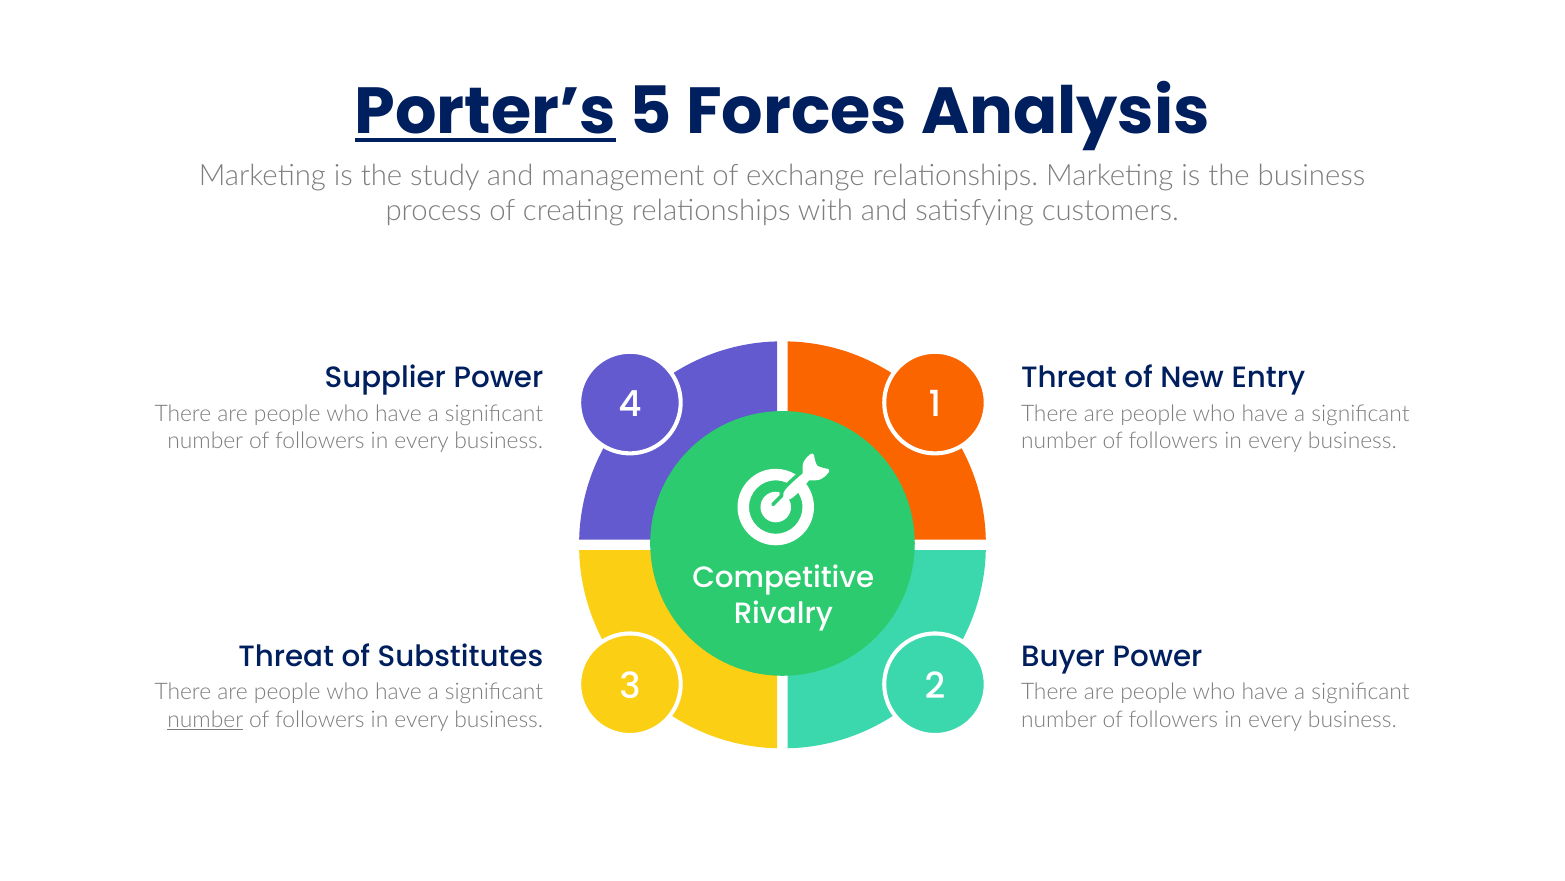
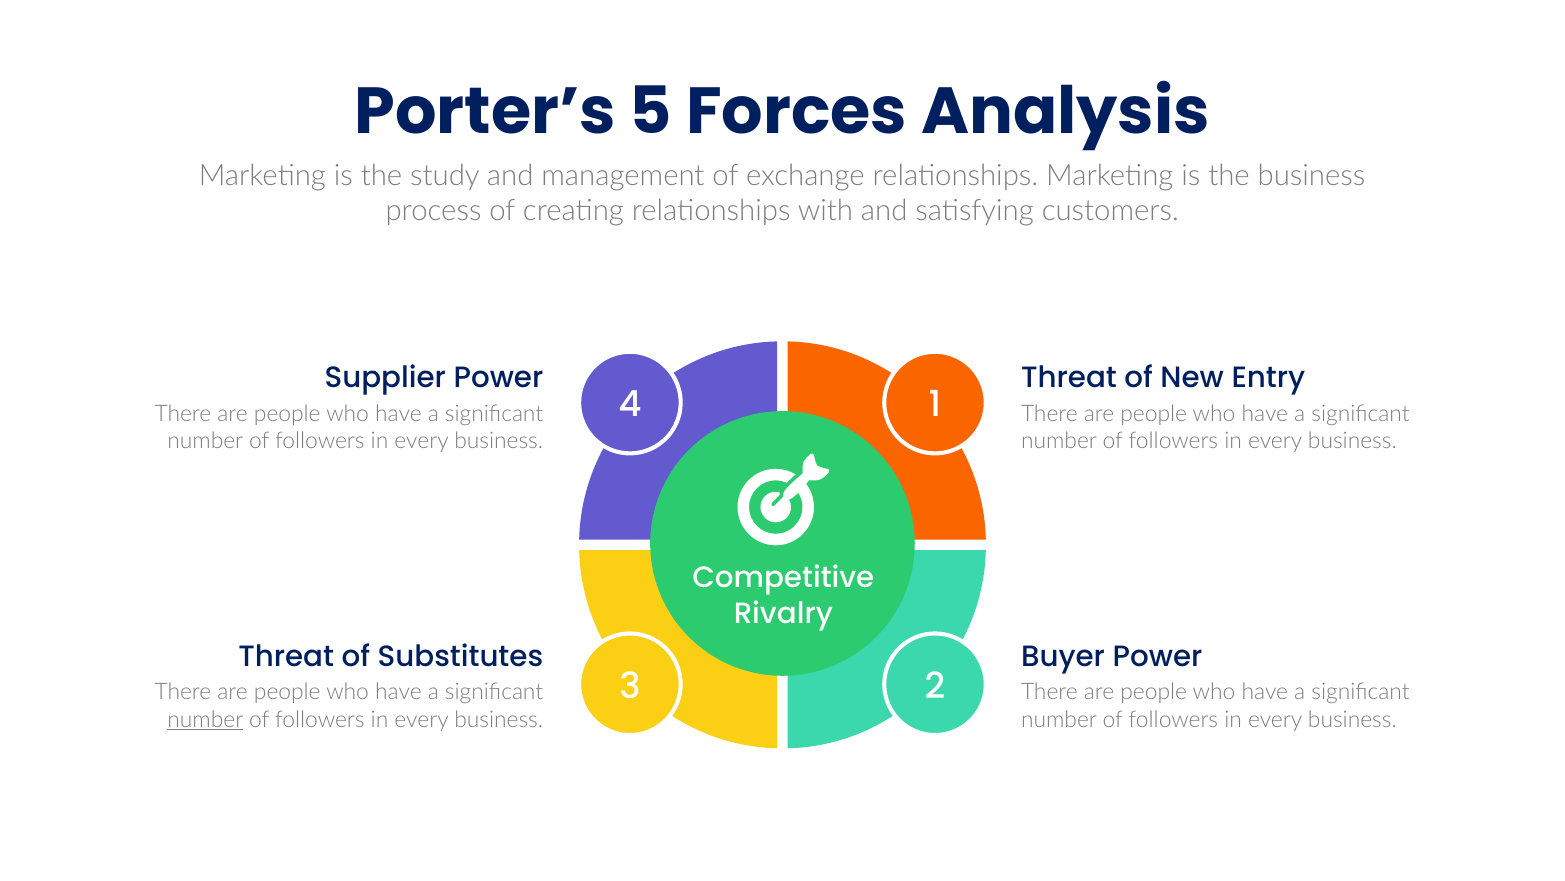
Porter’s underline: present -> none (485, 112)
